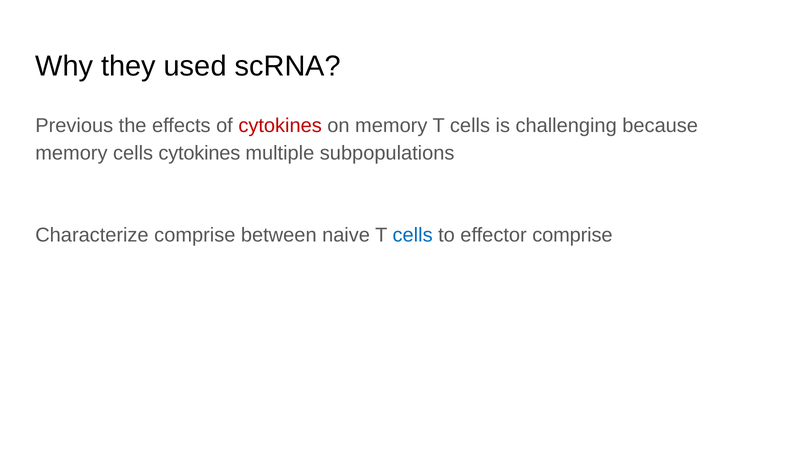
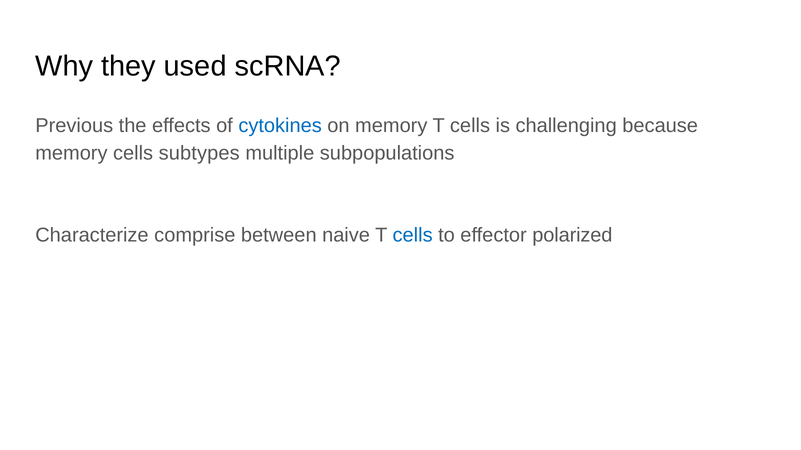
cytokines colour: red -> blue (280, 126)
cells cytokines: cytokines -> subtypes (199, 154)
effector comprise: comprise -> polarized (572, 236)
